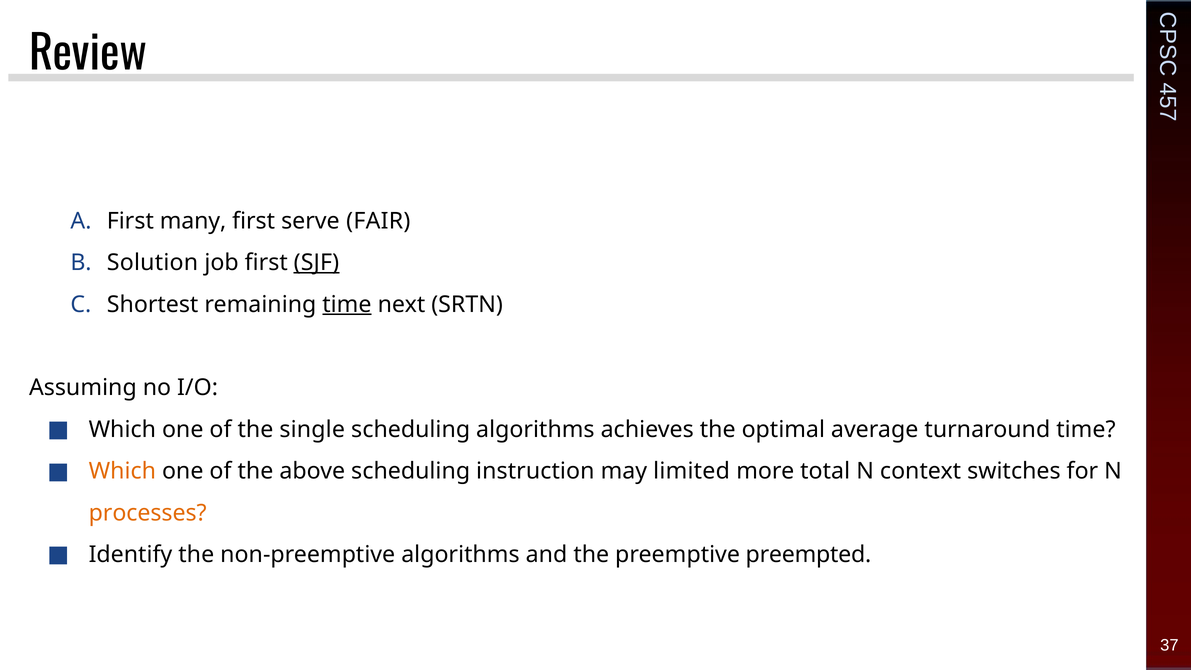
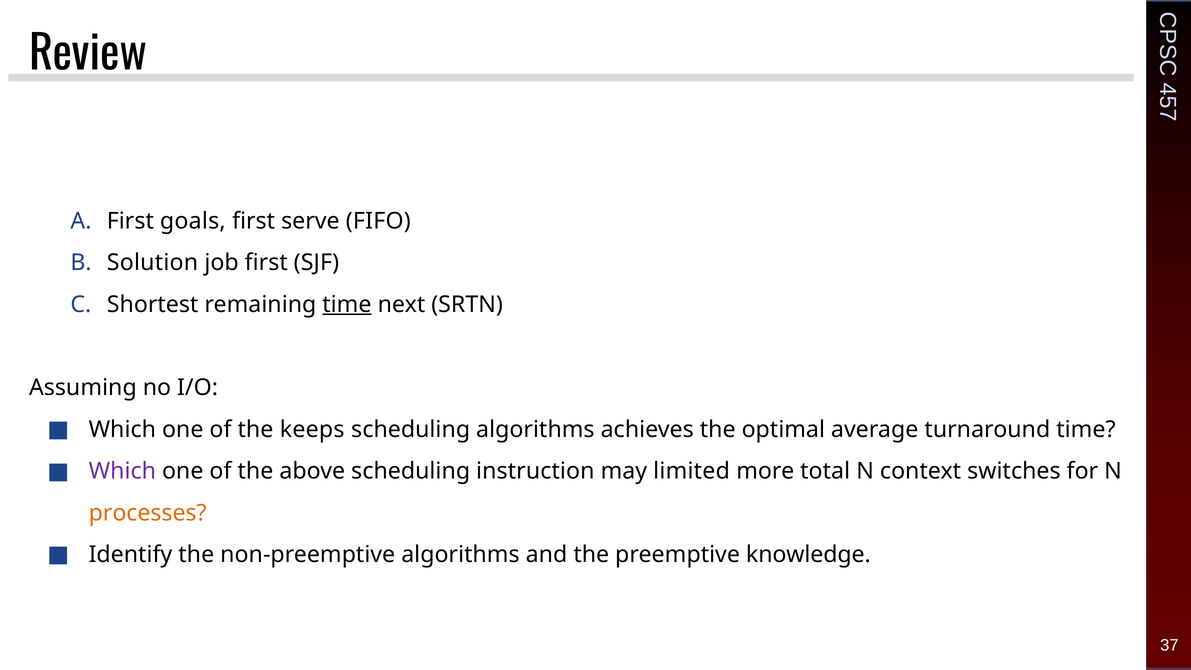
many: many -> goals (193, 221)
FAIR: FAIR -> FIFO (378, 221)
SJF underline: present -> none (316, 263)
single: single -> keeps (312, 430)
Which colour: orange -> purple (122, 471)
preempted: preempted -> knowledge (808, 555)
